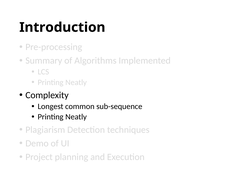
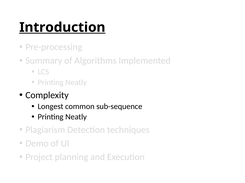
Introduction underline: none -> present (62, 27)
